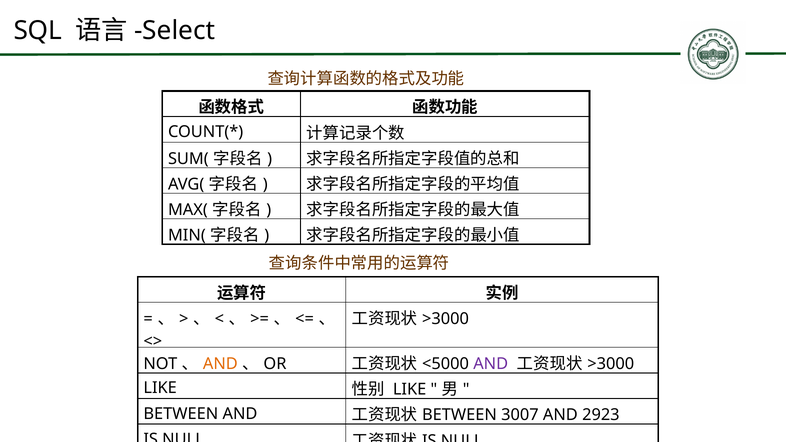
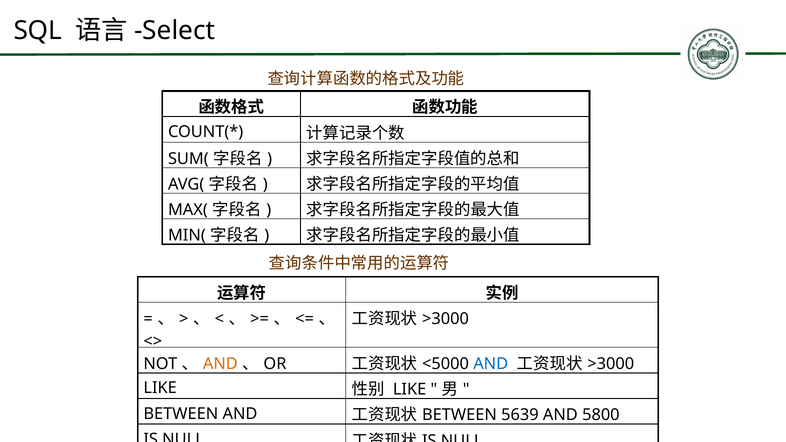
AND colour: purple -> blue (491, 364)
3007: 3007 -> 5639 (520, 415)
2923: 2923 -> 5800 (601, 415)
